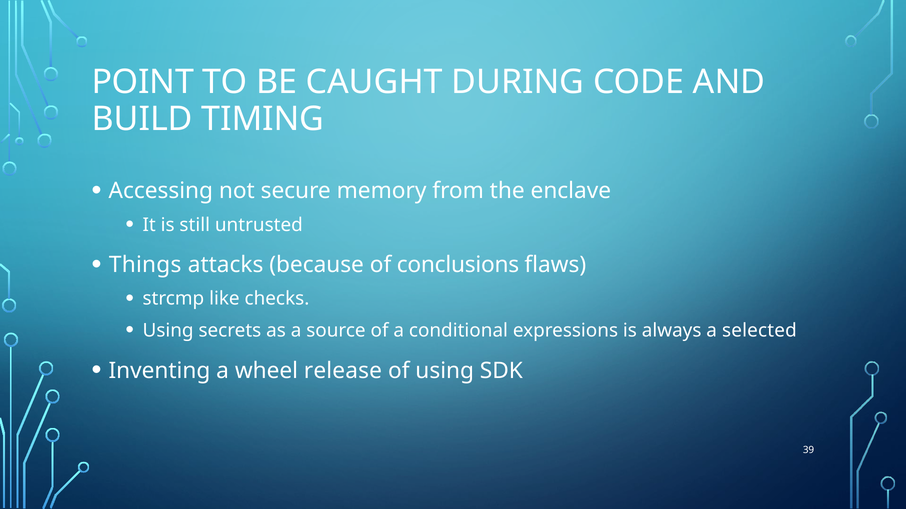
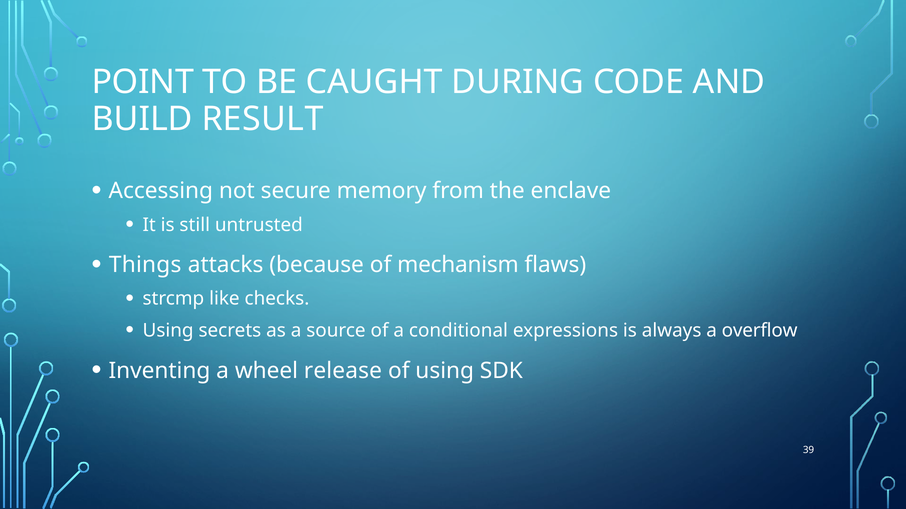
TIMING: TIMING -> RESULT (262, 119)
conclusions: conclusions -> mechanism (458, 265)
selected: selected -> overflow (760, 331)
